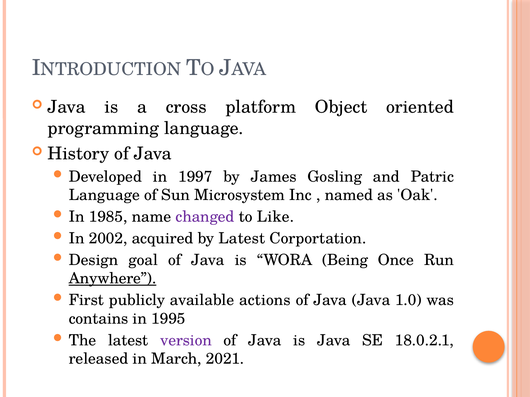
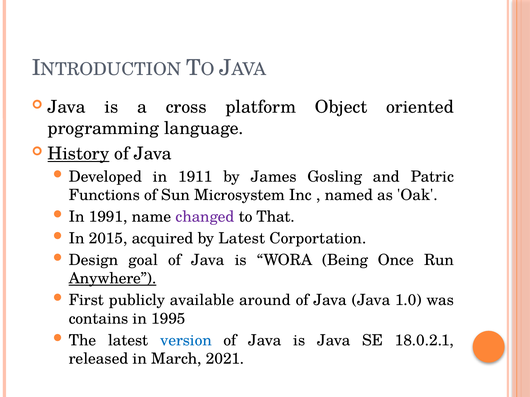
History underline: none -> present (78, 154)
1997: 1997 -> 1911 (195, 177)
Language: Language -> Functions (104, 195)
1985: 1985 -> 1991 (108, 217)
Like: Like -> That (276, 217)
2002: 2002 -> 2015 (108, 239)
actions: actions -> around (265, 300)
version colour: purple -> blue (186, 341)
